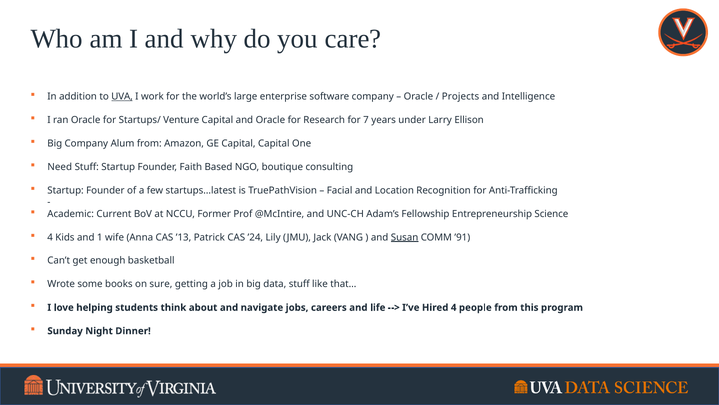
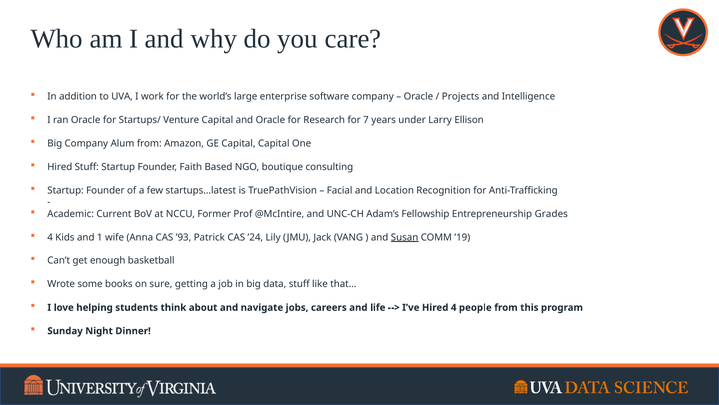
UVA underline: present -> none (122, 97)
Need: Need -> Hired (60, 167)
Science: Science -> Grades (551, 214)
’13: ’13 -> ’93 (184, 237)
’91: ’91 -> ’19 (462, 237)
